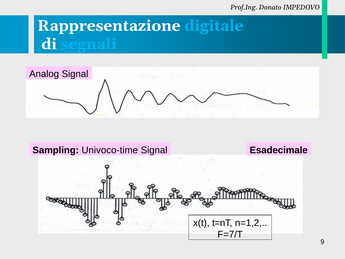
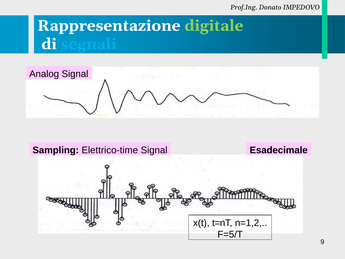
digitale colour: light blue -> light green (214, 26)
Univoco-time: Univoco-time -> Elettrico-time (110, 150)
F=7/T: F=7/T -> F=5/T (230, 234)
